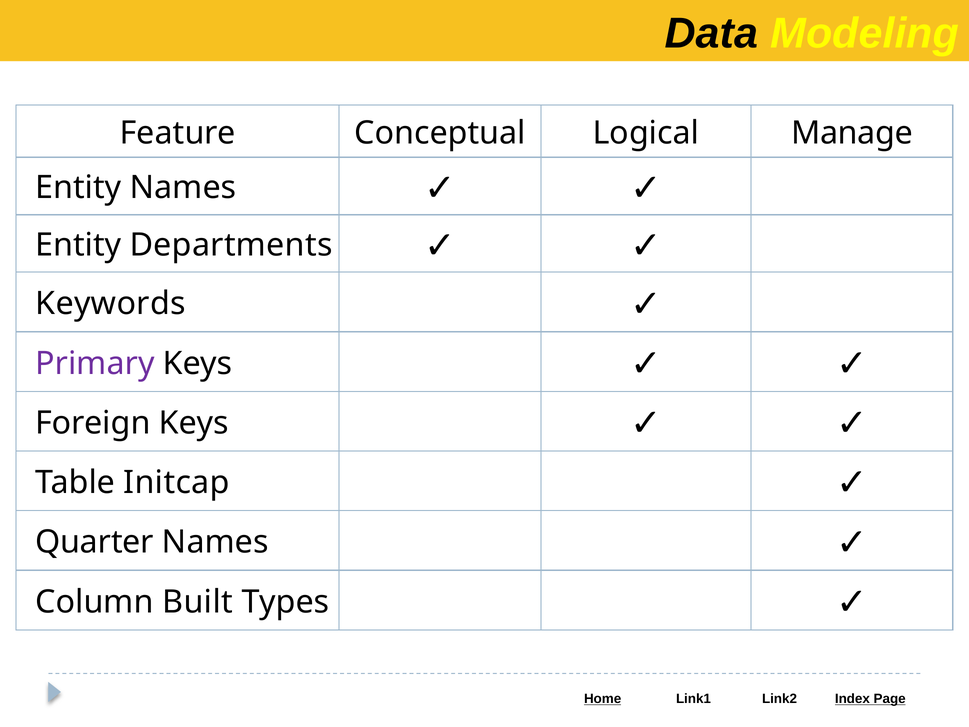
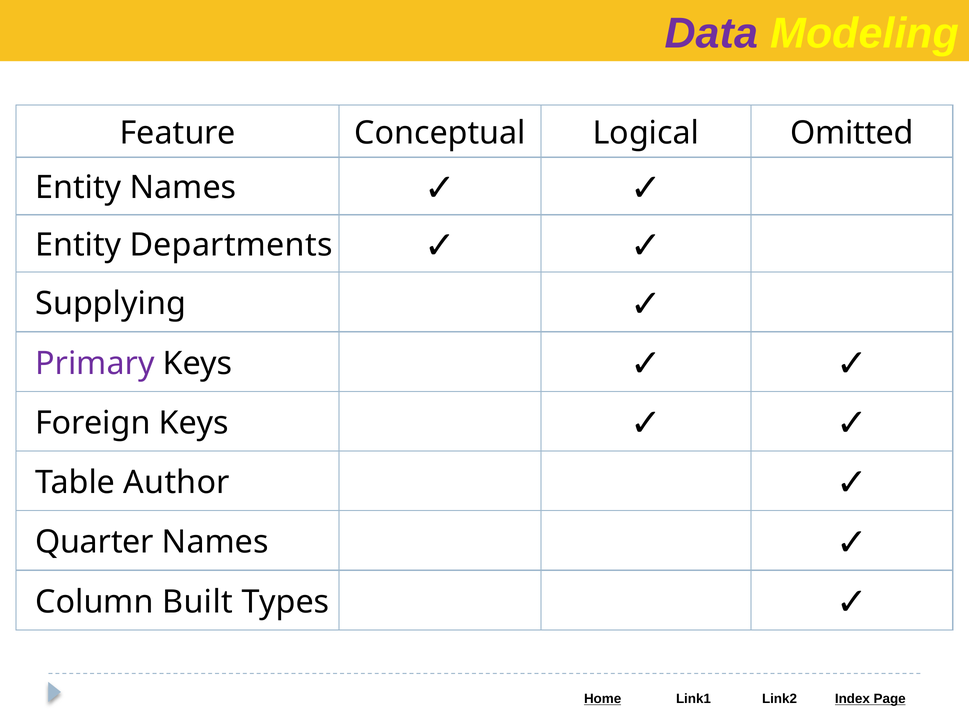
Data colour: black -> purple (712, 34)
Manage: Manage -> Omitted (852, 133)
Keywords: Keywords -> Supplying (111, 304)
Initcap: Initcap -> Author (177, 482)
